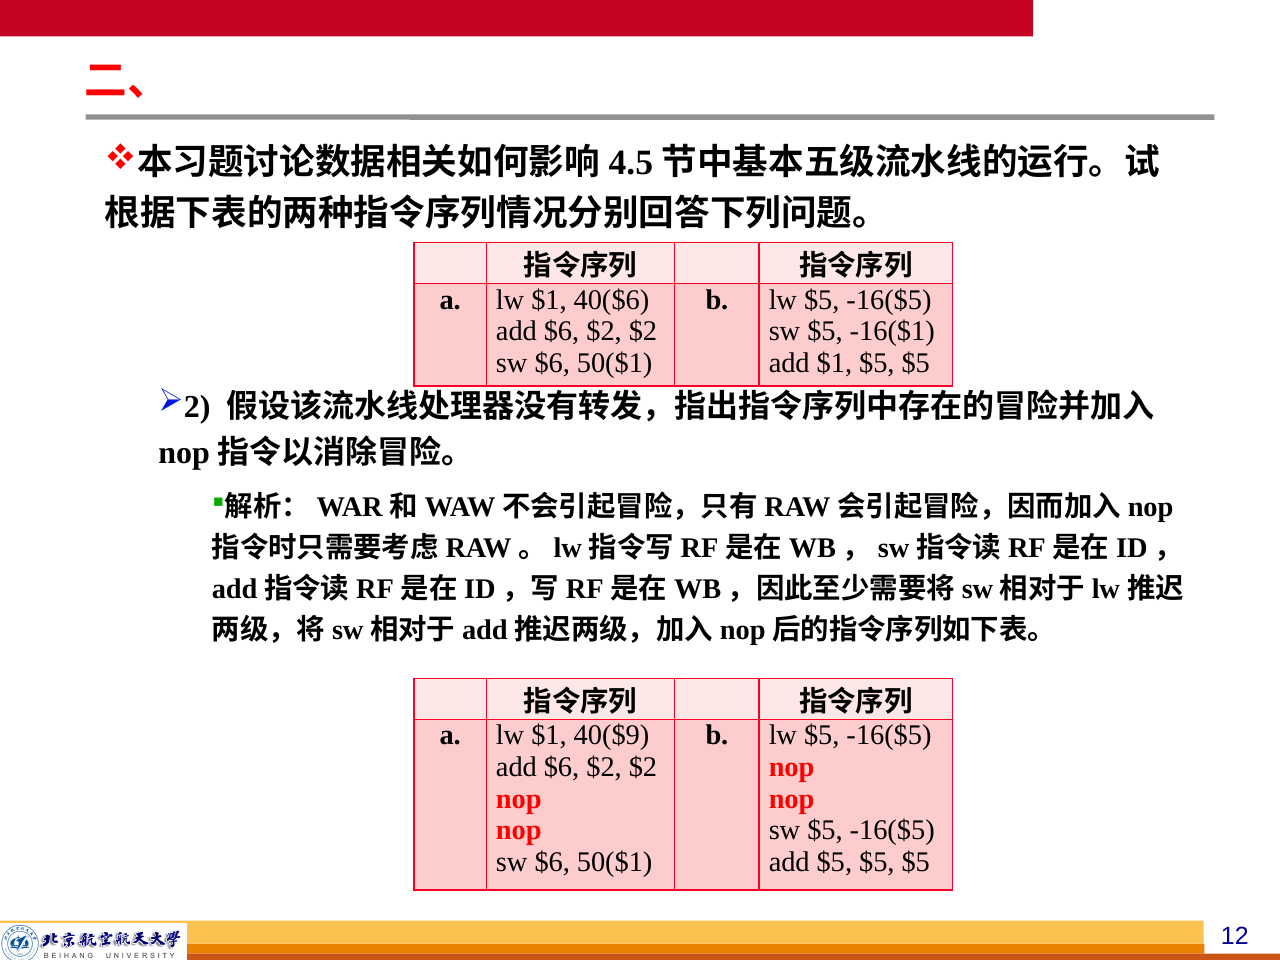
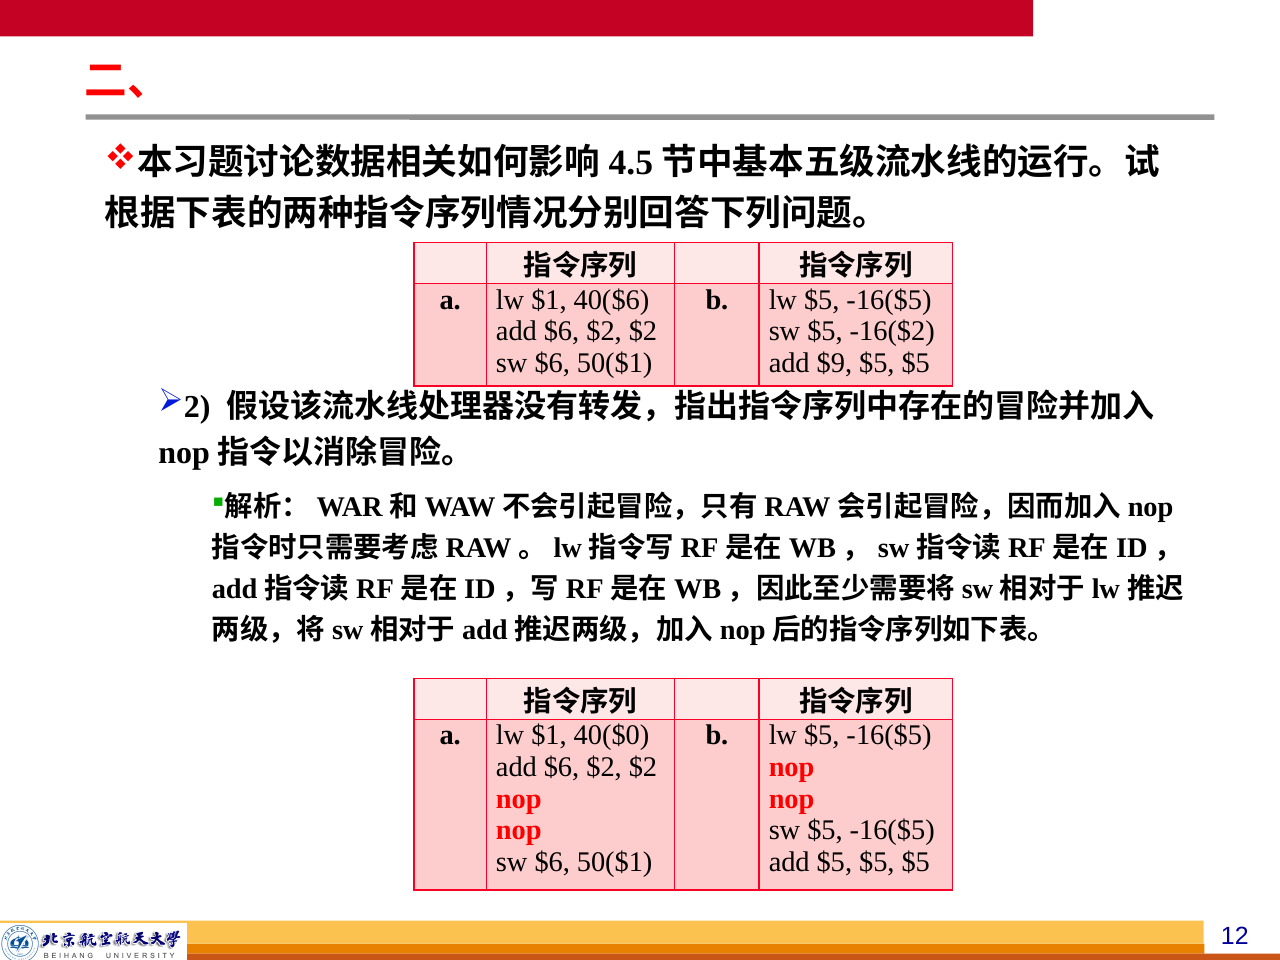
-16($1: -16($1 -> -16($2 (892, 331)
add $1: $1 -> $9 (834, 363)
40($9: 40($9 -> 40($0 (612, 735)
